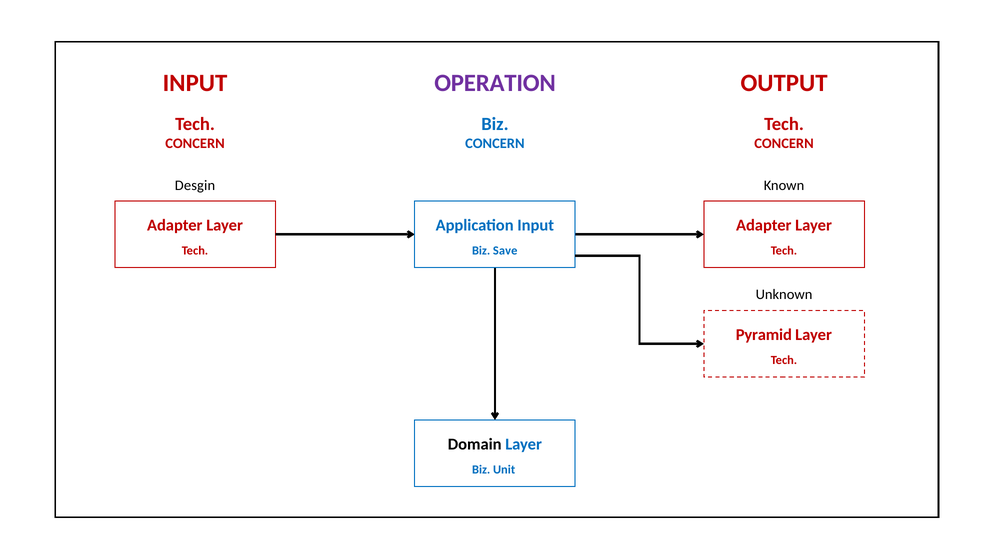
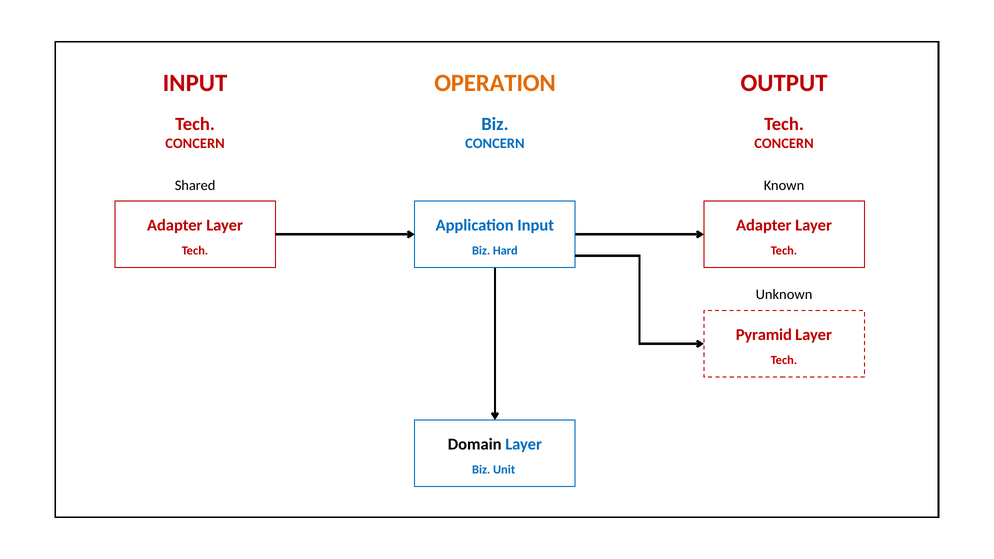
OPERATION colour: purple -> orange (495, 83)
Desgin: Desgin -> Shared (195, 185)
Save: Save -> Hard (505, 251)
